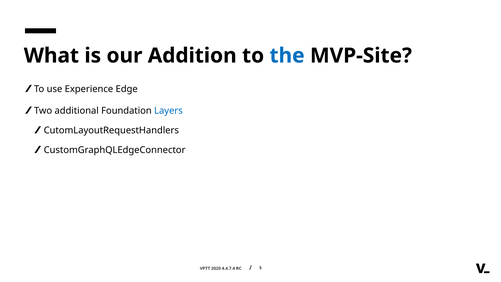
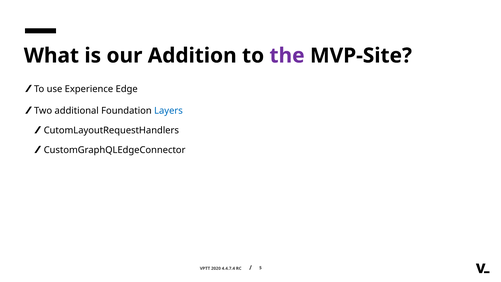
the colour: blue -> purple (287, 56)
